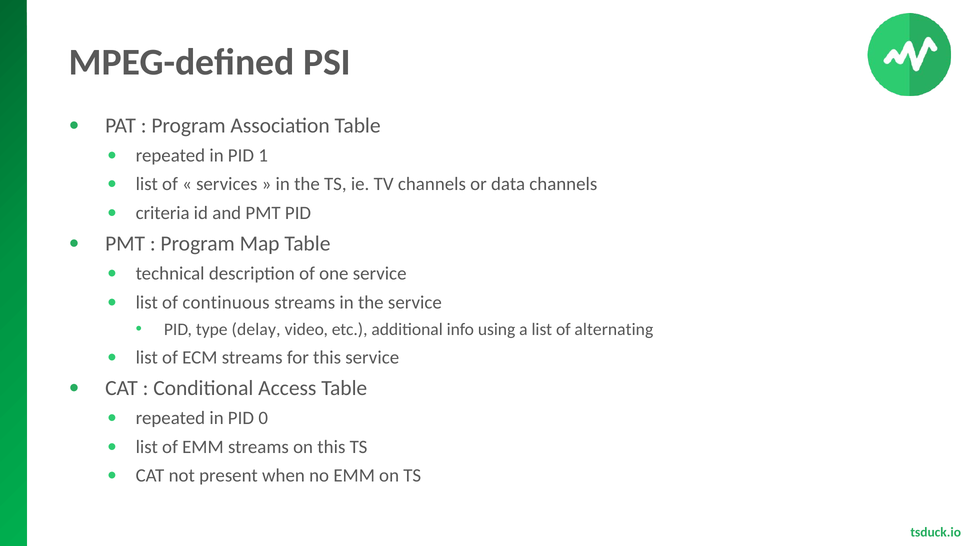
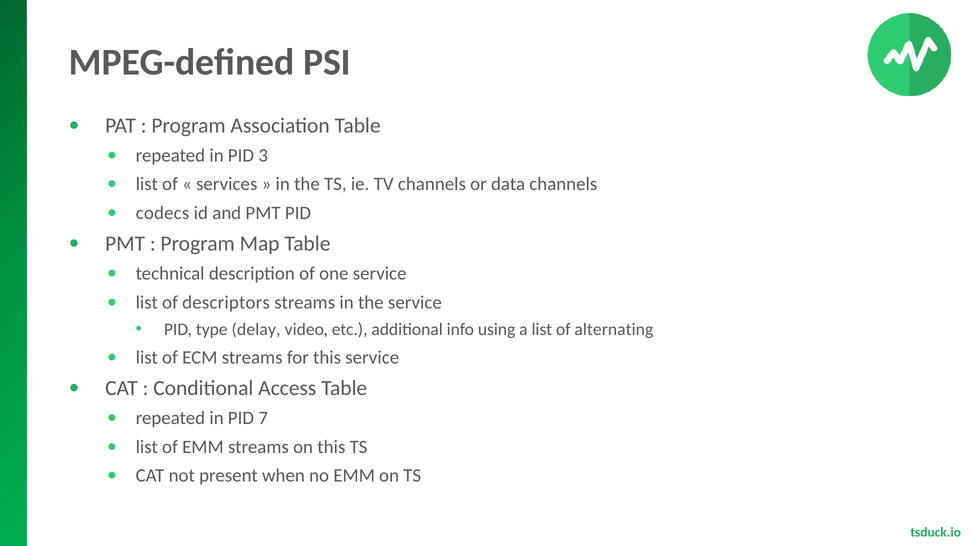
1: 1 -> 3 (263, 156)
criteria: criteria -> codecs (163, 213)
continuous: continuous -> descriptors (226, 302)
0: 0 -> 7 (263, 418)
